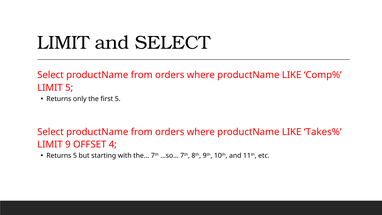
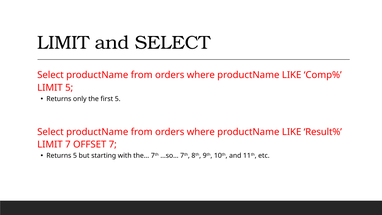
Takes%: Takes% -> Result% (323, 132)
LIMIT 9: 9 -> 7 (68, 144)
OFFSET 4: 4 -> 7 (113, 144)
